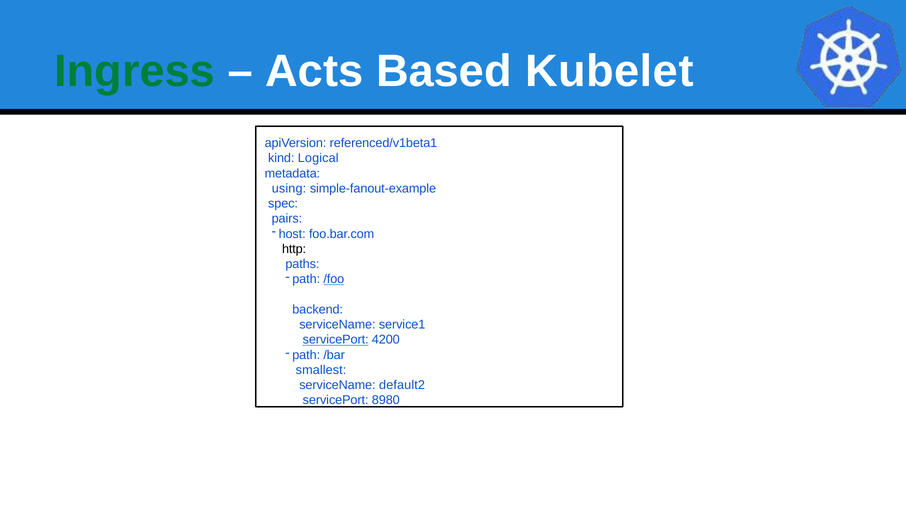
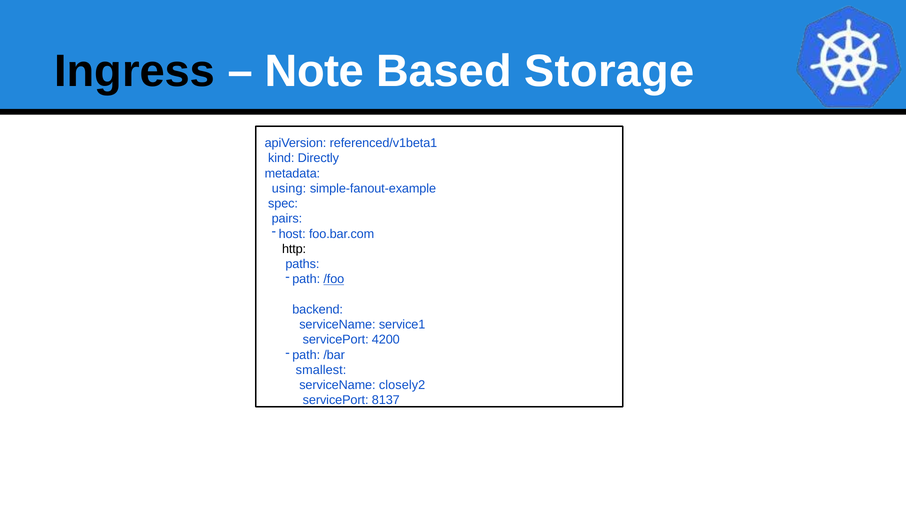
Ingress colour: green -> black (135, 71)
Acts: Acts -> Note (315, 71)
Kubelet: Kubelet -> Storage (609, 71)
Logical: Logical -> Directly (318, 158)
servicePort underline: present -> none (336, 340)
default2: default2 -> closely2 (402, 385)
8980: 8980 -> 8137 (386, 400)
